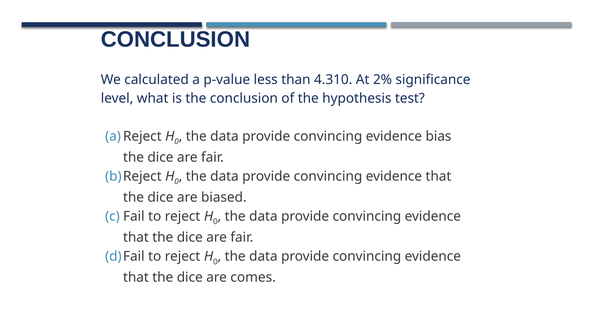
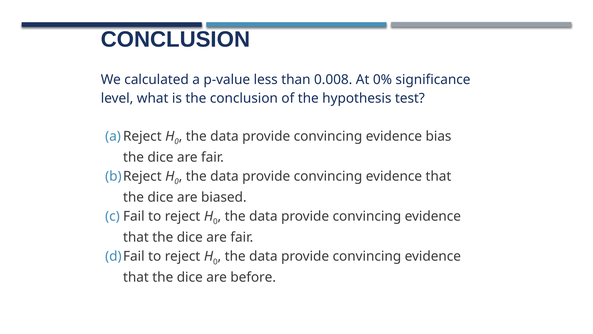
4.310: 4.310 -> 0.008 (333, 79)
2%: 2% -> 0% (382, 79)
comes: comes -> before (253, 277)
